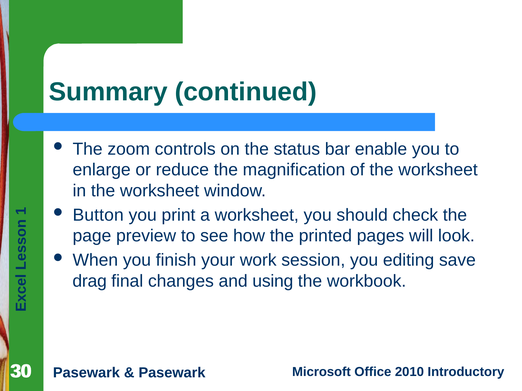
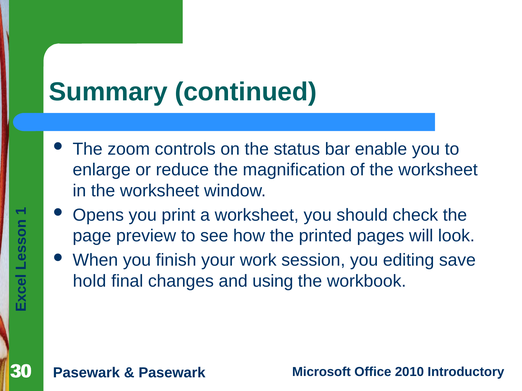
Button: Button -> Opens (98, 215)
drag: drag -> hold (89, 281)
